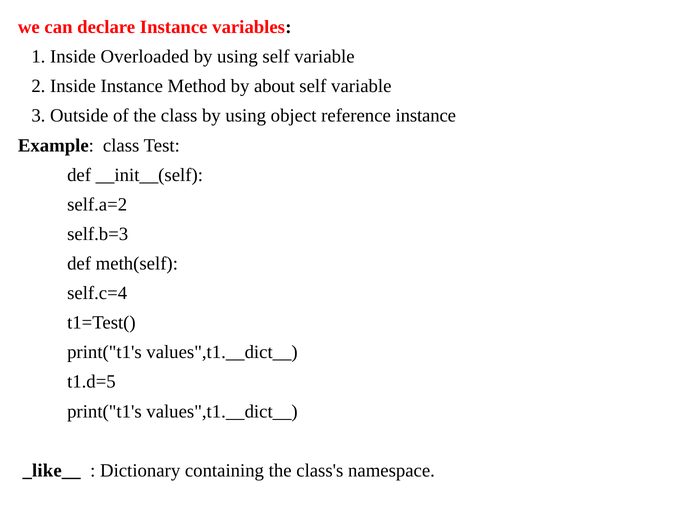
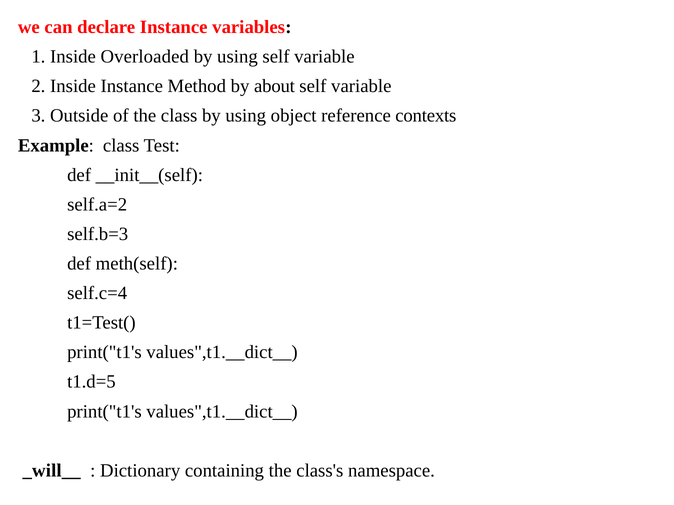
reference instance: instance -> contexts (426, 116)
_like__: _like__ -> _will__ (52, 471)
